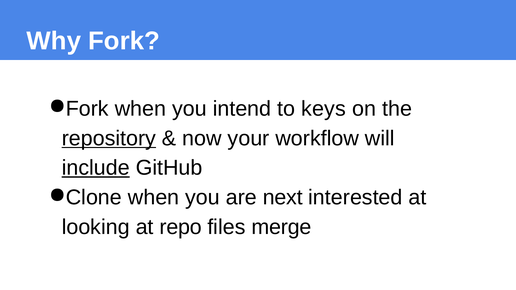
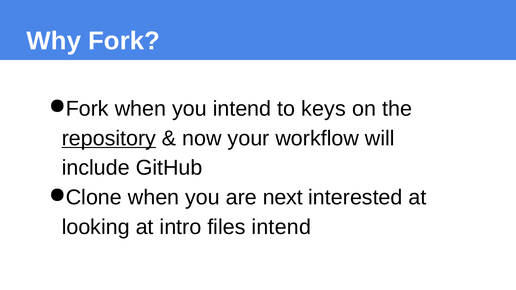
include underline: present -> none (96, 168)
repo: repo -> intro (180, 227)
files merge: merge -> intend (281, 227)
